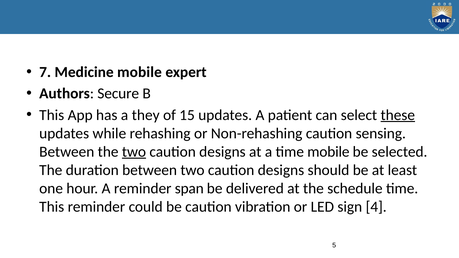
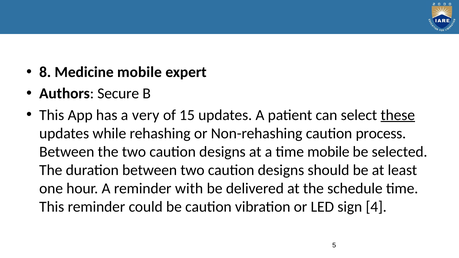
7: 7 -> 8 (45, 72)
they: they -> very (146, 115)
sensing: sensing -> process (381, 133)
two underline: present -> none (134, 152)
span: span -> with (189, 189)
